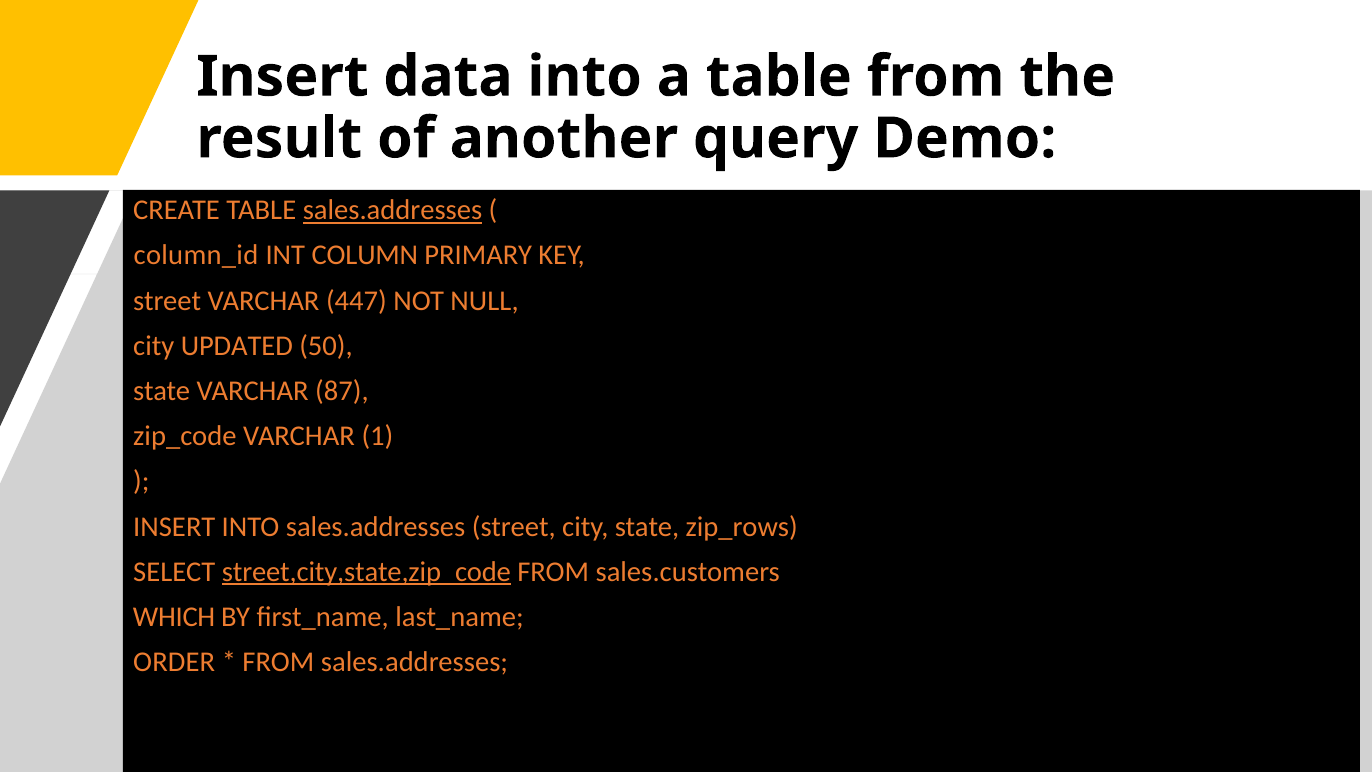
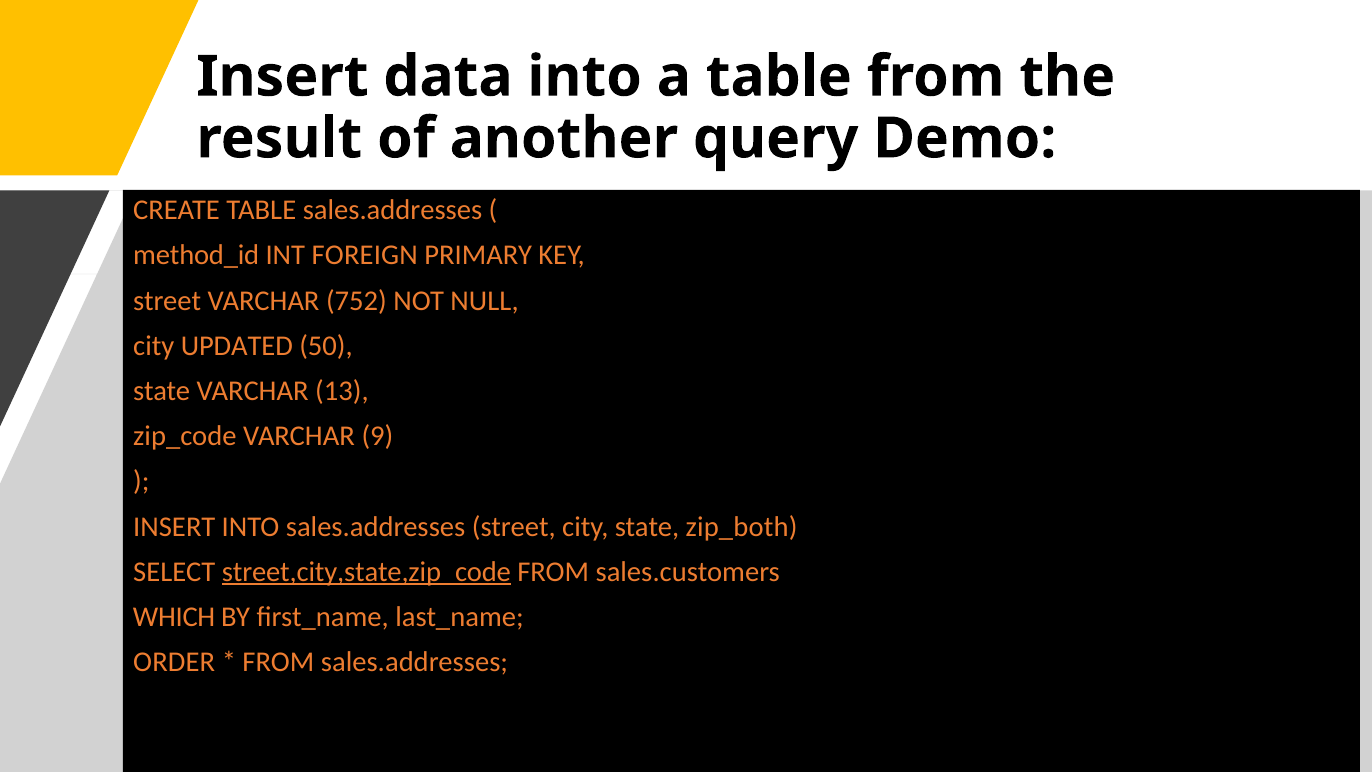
sales.addresses underline: present -> none (393, 210)
column_id: column_id -> method_id (196, 255)
COLUMN: COLUMN -> FOREIGN (365, 255)
447: 447 -> 752 (356, 301)
87: 87 -> 13 (342, 391)
1: 1 -> 9 (377, 436)
zip_rows: zip_rows -> zip_both (742, 526)
